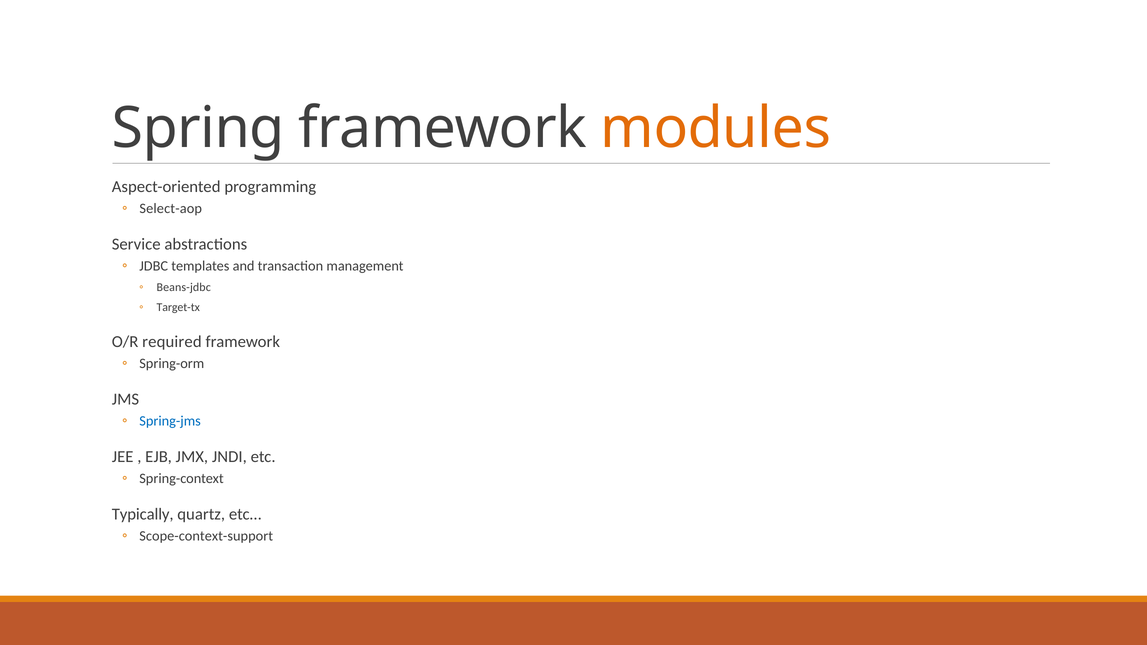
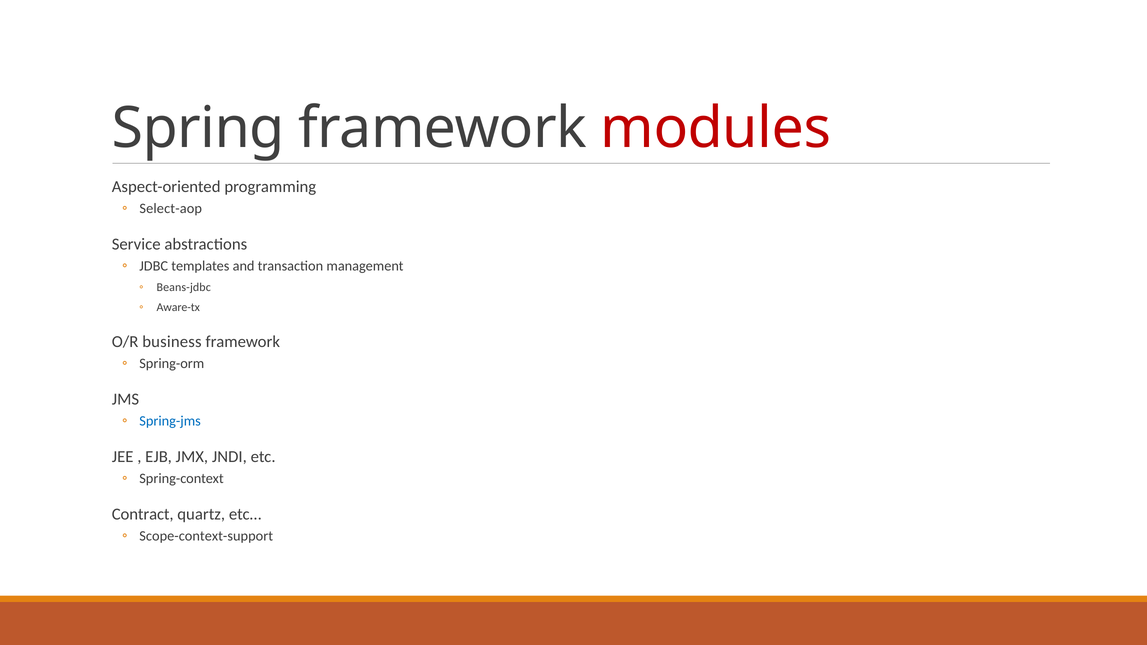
modules colour: orange -> red (716, 129)
Target-tx: Target-tx -> Aware-tx (178, 307)
required: required -> business (172, 342)
Typically: Typically -> Contract (143, 514)
